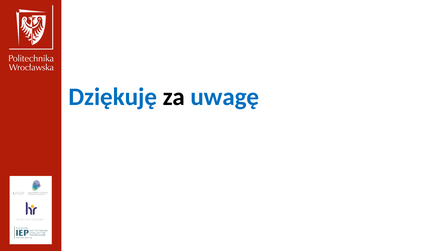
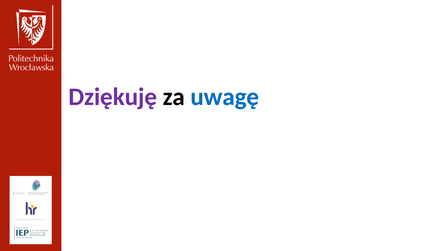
Dziękuję colour: blue -> purple (113, 97)
